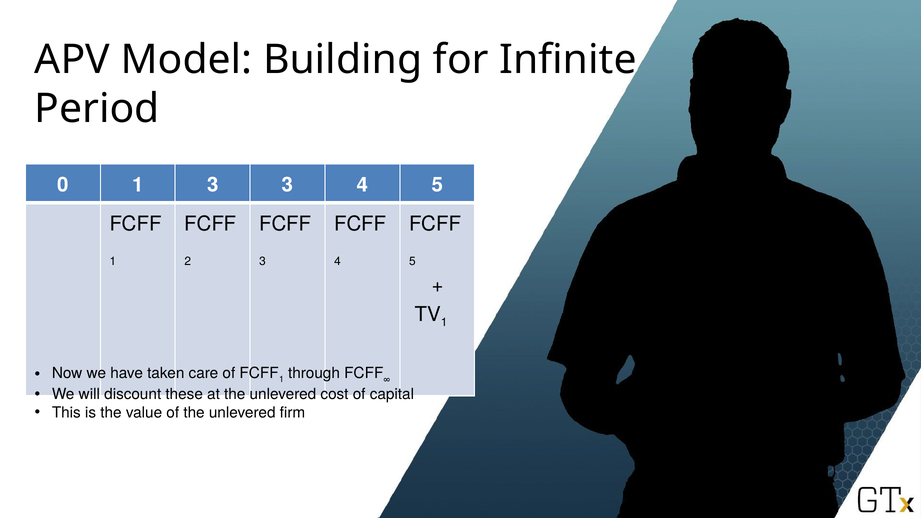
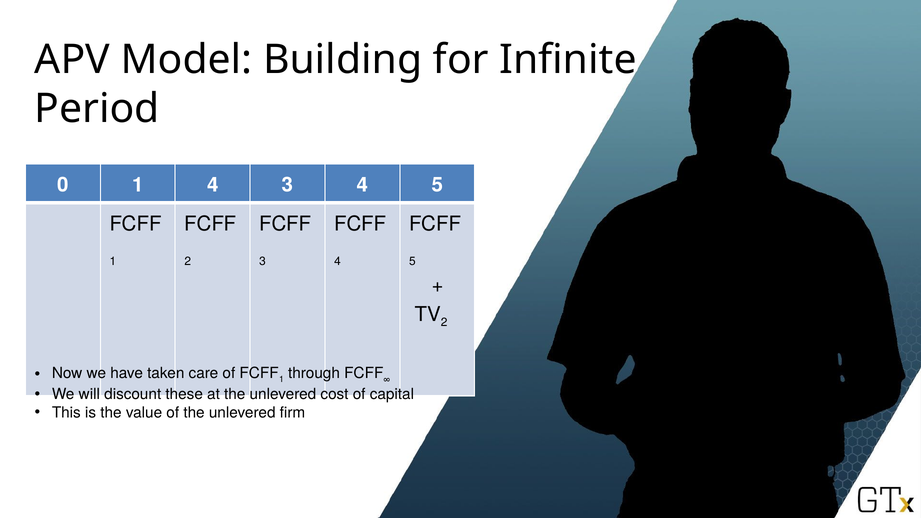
1 3: 3 -> 4 (213, 185)
1: 1 -> 2 (444, 323)
